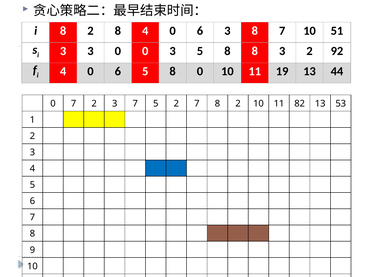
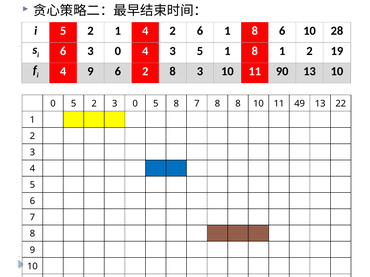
i 8: 8 -> 5 (63, 31)
2 8: 8 -> 1 (118, 31)
0: 0 -> 2 (173, 31)
6 3: 3 -> 1 (227, 31)
8 7: 7 -> 6 (282, 31)
51: 51 -> 28 (337, 31)
i 3: 3 -> 6 (63, 51)
0 0: 0 -> 4 (145, 51)
3 5 8: 8 -> 1 (227, 51)
8 3: 3 -> 1 (282, 51)
92: 92 -> 19 (337, 51)
i 4 0: 0 -> 9 (90, 71)
6 5: 5 -> 2 (145, 71)
8 0: 0 -> 3 (200, 71)
19: 19 -> 90 (282, 71)
13 44: 44 -> 10 (337, 71)
7: 7 -> 5 (74, 104)
2 3 7: 7 -> 0 (135, 104)
5 2: 2 -> 8 (176, 104)
7 8 2: 2 -> 8 (238, 104)
82: 82 -> 49 (300, 104)
53: 53 -> 22 (341, 104)
